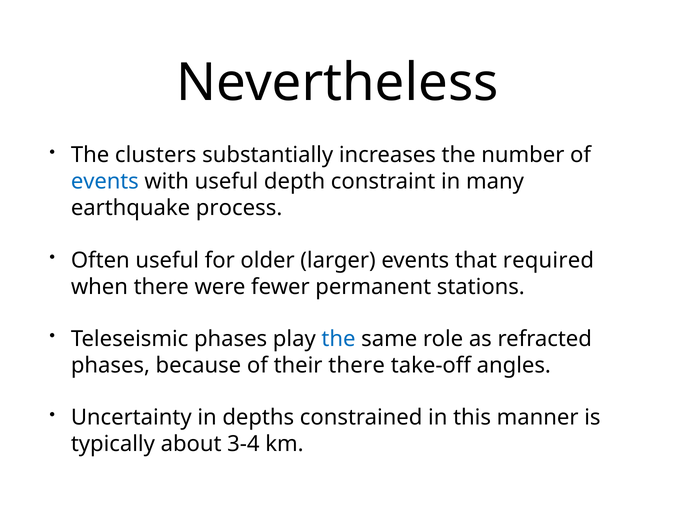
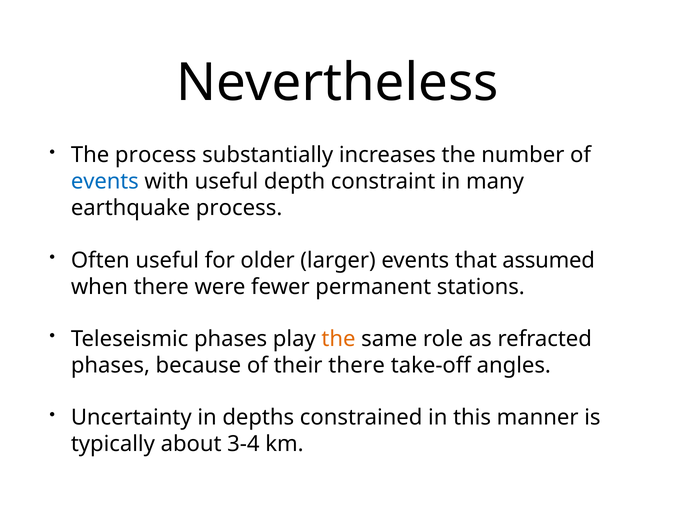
The clusters: clusters -> process (156, 155)
required: required -> assumed (549, 260)
the colour: blue -> orange (339, 339)
